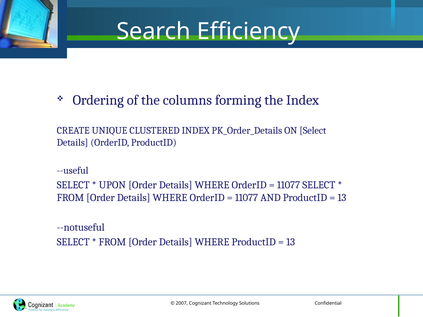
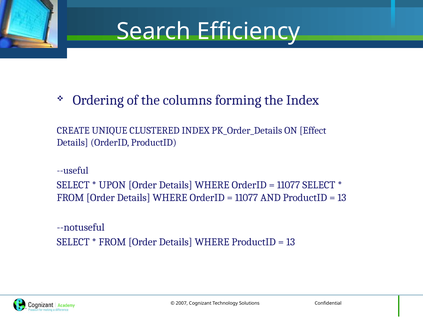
ON Select: Select -> Effect (313, 131)
